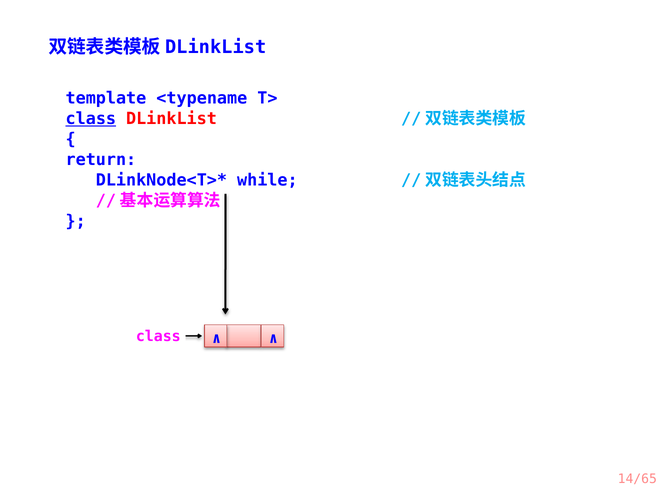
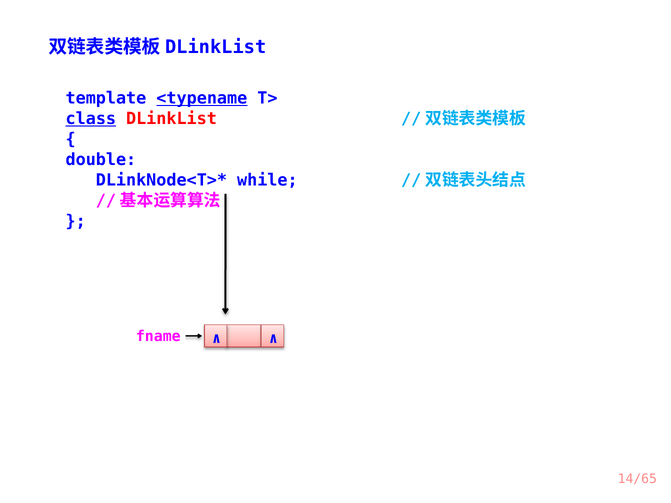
<typename underline: none -> present (202, 98)
return: return -> double (101, 160)
class: class -> fname (158, 336)
